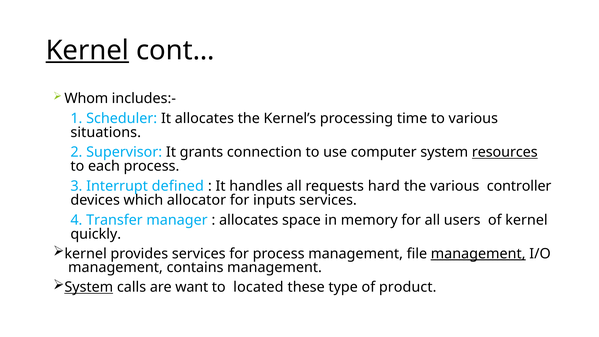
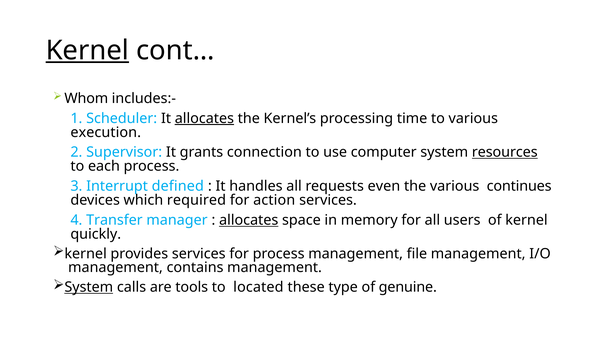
allocates underline: none -> present (204, 118)
situations: situations -> execution (106, 132)
hard: hard -> even (384, 186)
controller: controller -> continues (519, 186)
allocator: allocator -> required (196, 200)
inputs: inputs -> action (274, 200)
allocates underline: none -> present (249, 220)
management underline: present -> none (478, 254)
want: want -> tools (192, 287)
product: product -> genuine (408, 287)
